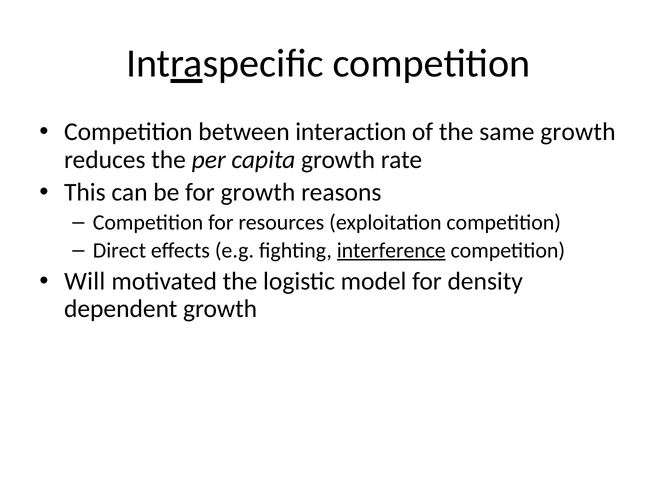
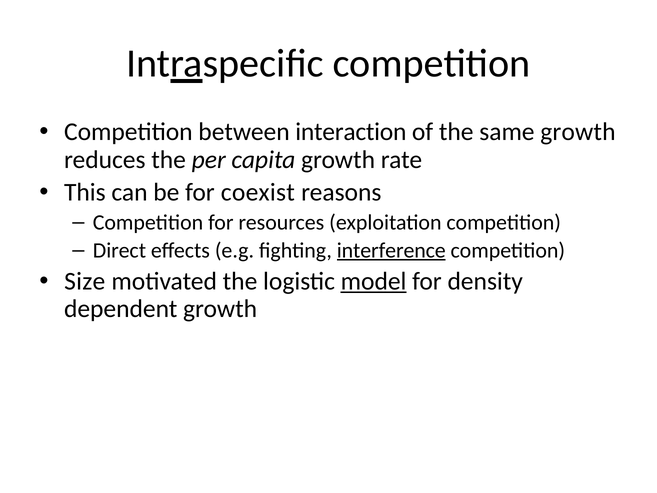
for growth: growth -> coexist (258, 192)
Will: Will -> Size (85, 281)
model underline: none -> present (374, 281)
